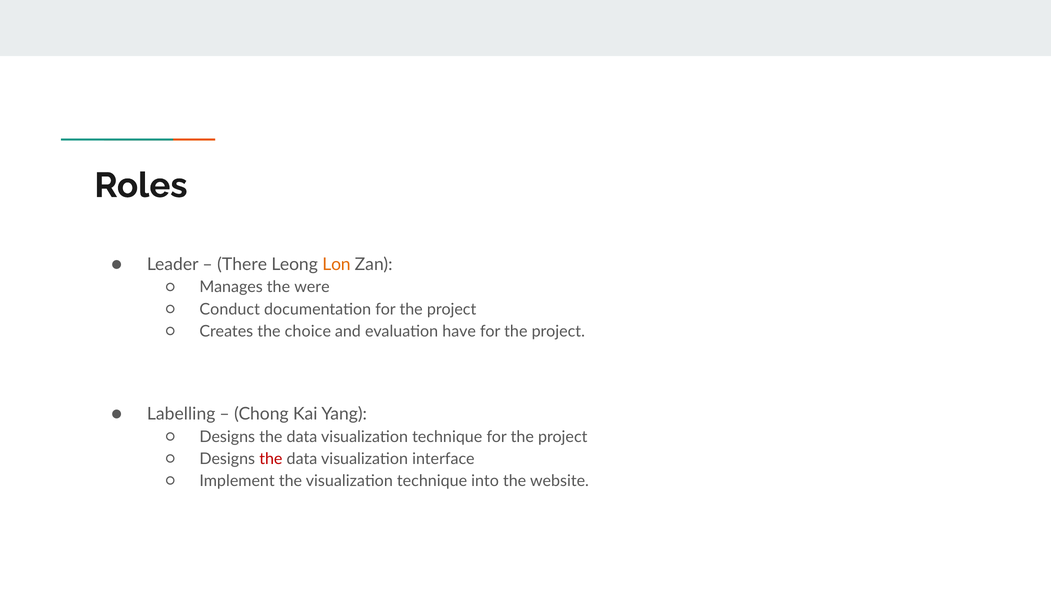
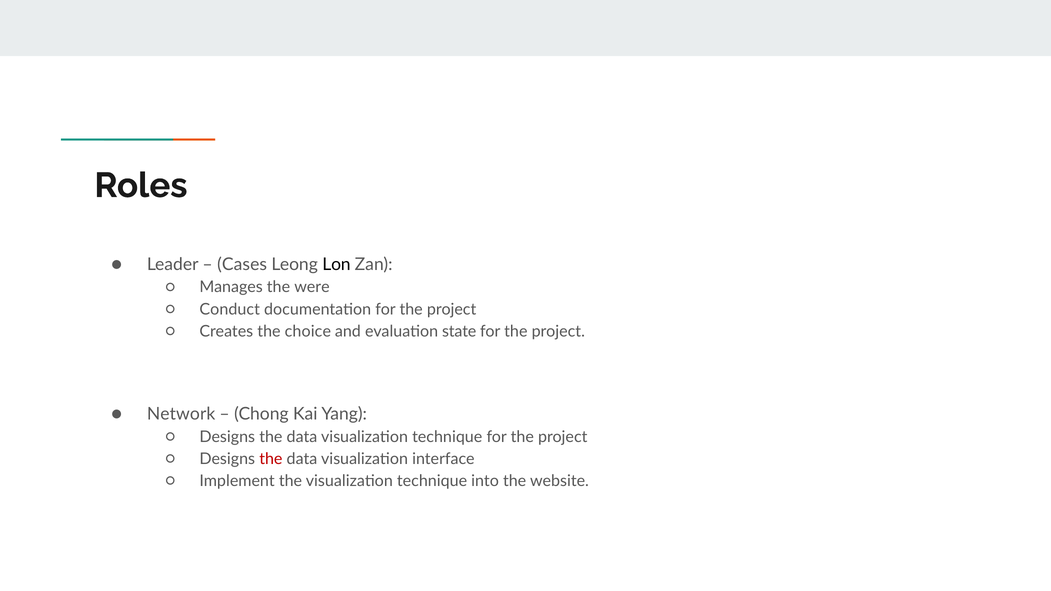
There: There -> Cases (242, 264)
Lon colour: orange -> black (336, 264)
have: have -> state (459, 332)
Labelling: Labelling -> Network (181, 414)
